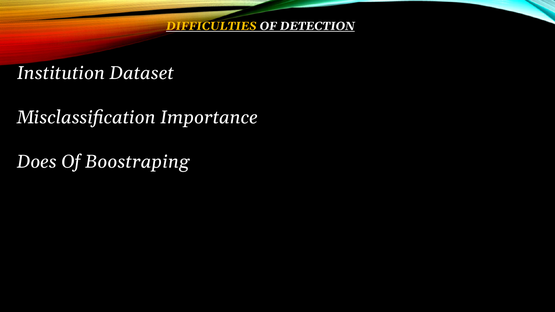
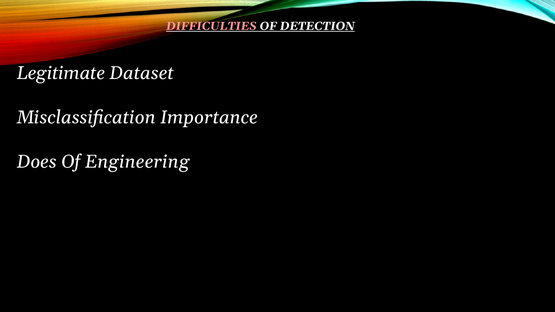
DIFFICULTIES colour: yellow -> pink (211, 26)
Institution: Institution -> Legitimate (61, 73)
Boostraping: Boostraping -> Engineering (137, 162)
